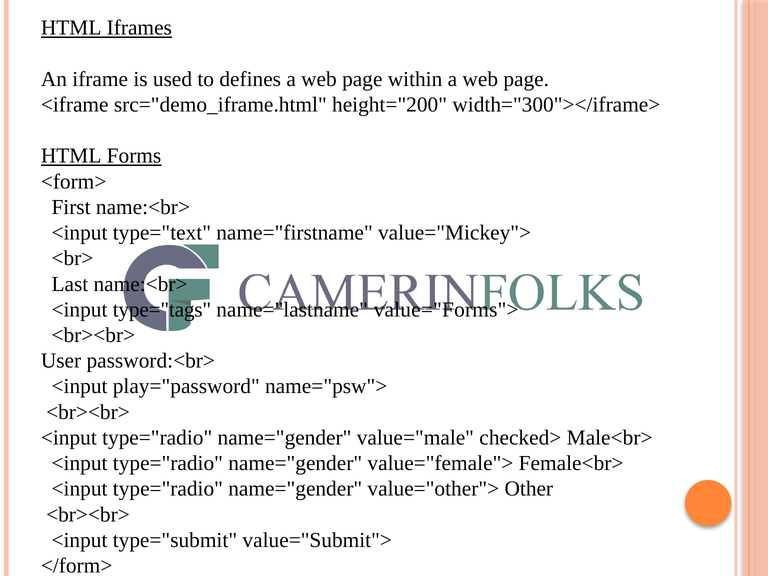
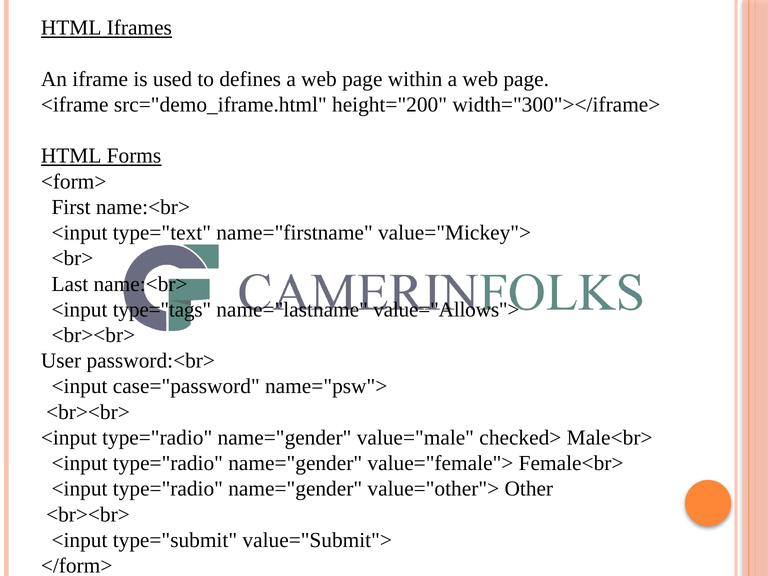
value="Forms">: value="Forms"> -> value="Allows"> (446, 310)
play="password: play="password -> case="password (186, 386)
